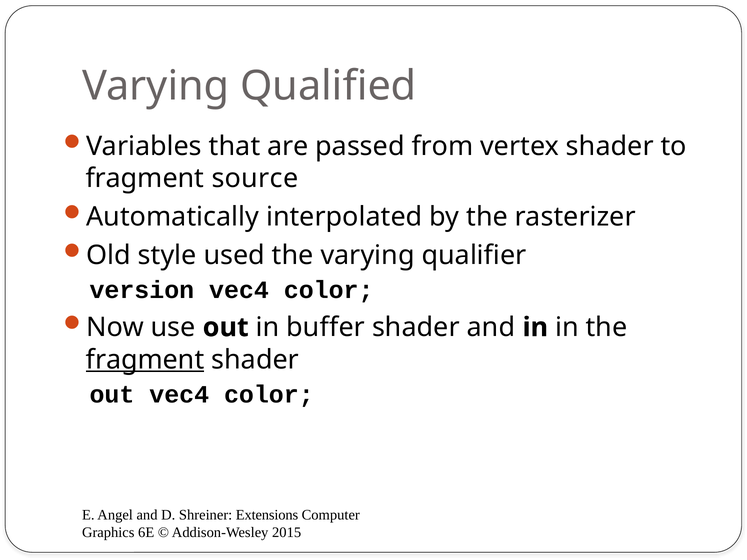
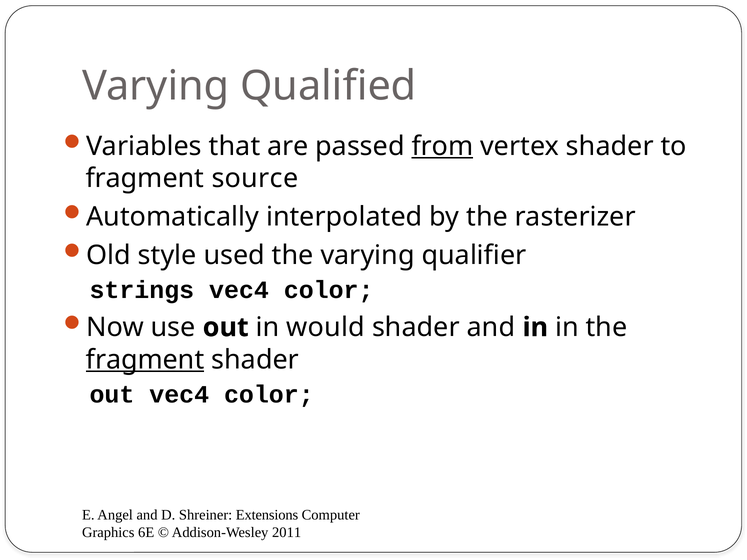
from underline: none -> present (442, 146)
version: version -> strings (142, 290)
buffer: buffer -> would (326, 327)
2015: 2015 -> 2011 (287, 533)
